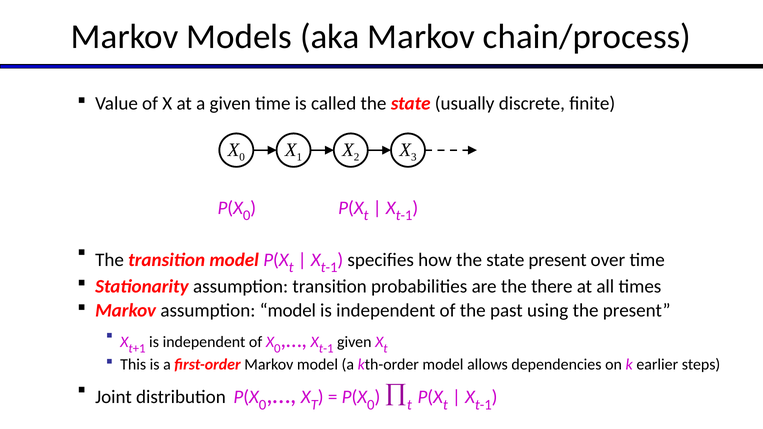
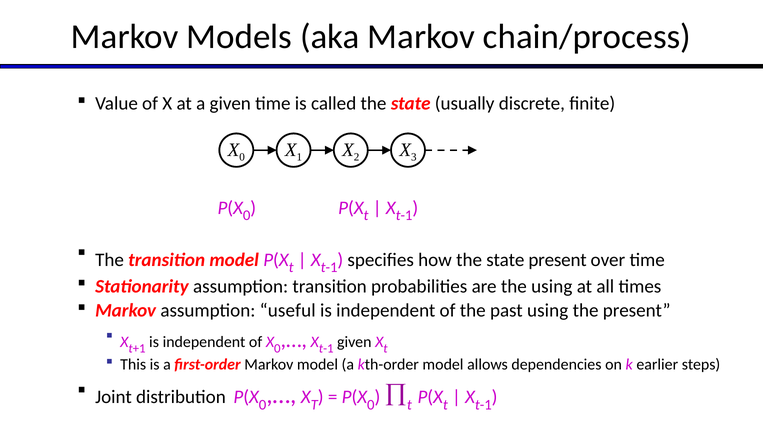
the there: there -> using (552, 286)
assumption model: model -> useful (288, 311)
